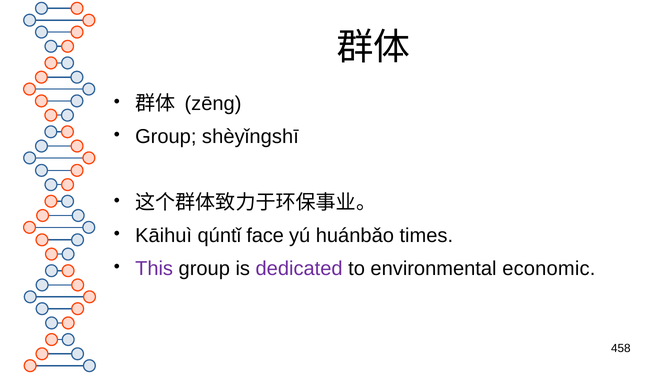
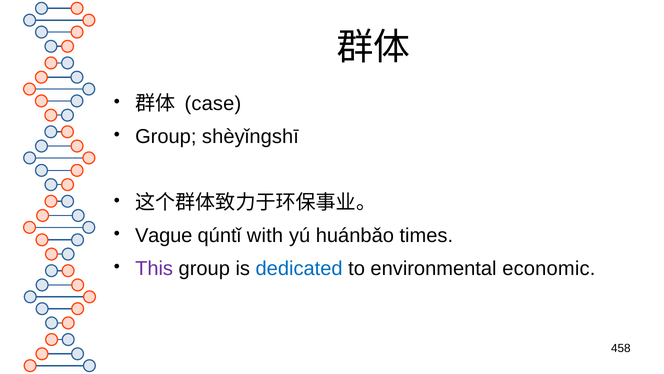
zēng: zēng -> case (213, 104)
Kāihuì: Kāihuì -> Vague (164, 235)
face: face -> with (265, 235)
dedicated colour: purple -> blue (299, 268)
